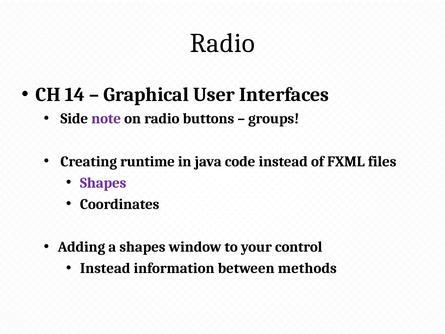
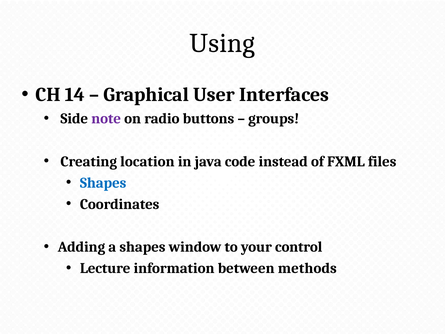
Radio: Radio -> Using (222, 43)
runtime: runtime -> location (147, 161)
Shapes colour: purple -> blue (103, 183)
Instead: Instead -> Lecture (105, 268)
